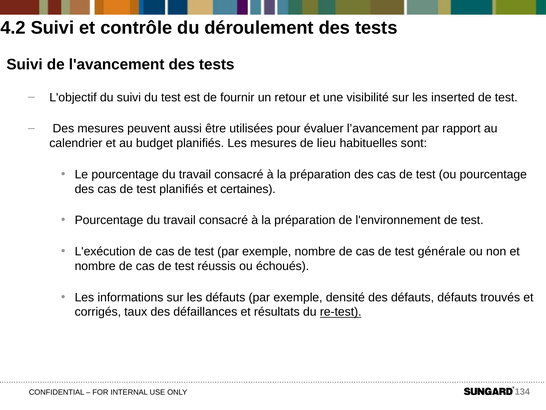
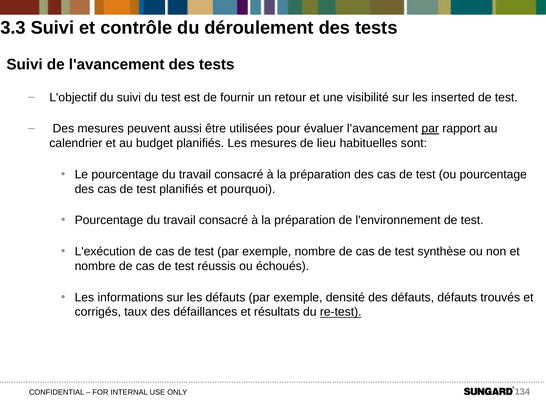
4.2: 4.2 -> 3.3 (13, 28)
par underline: none -> present (430, 128)
certaines: certaines -> pourquoi (248, 189)
générale: générale -> synthèse (442, 251)
